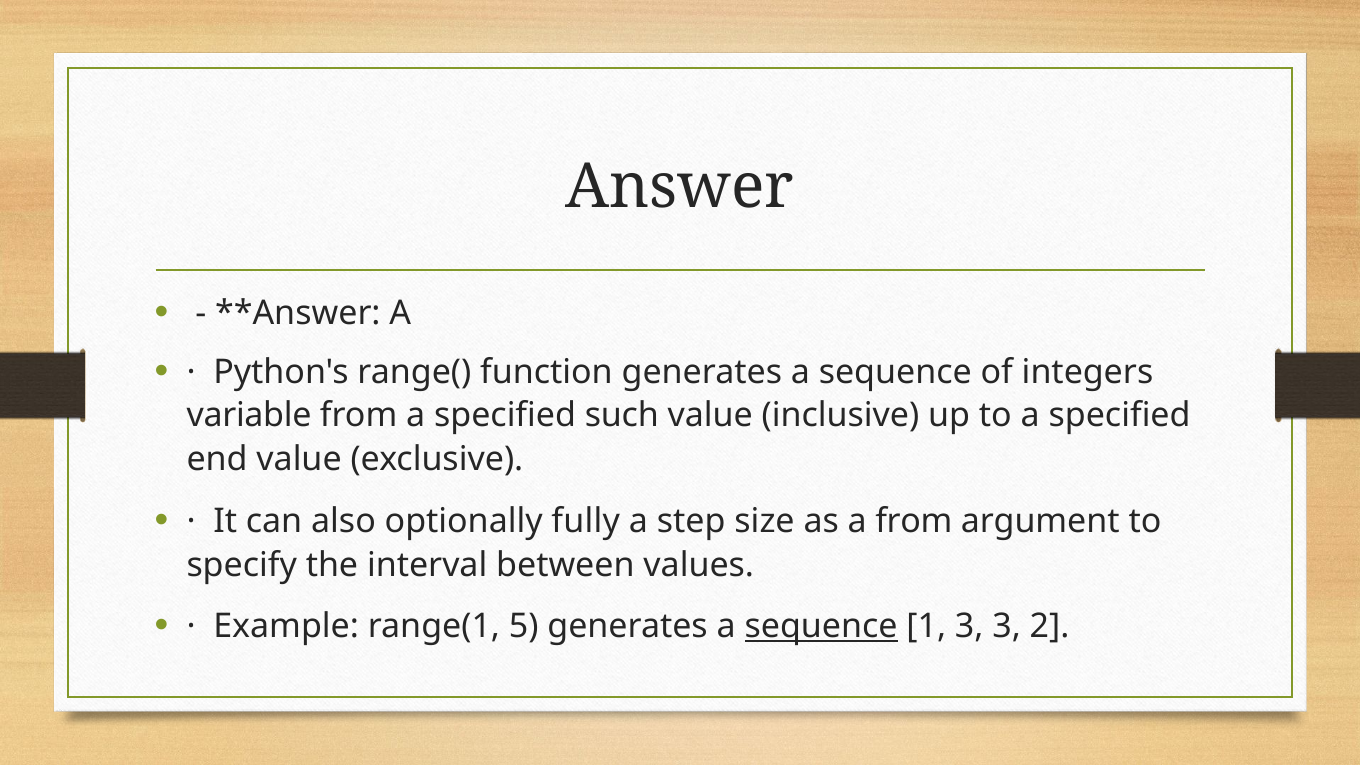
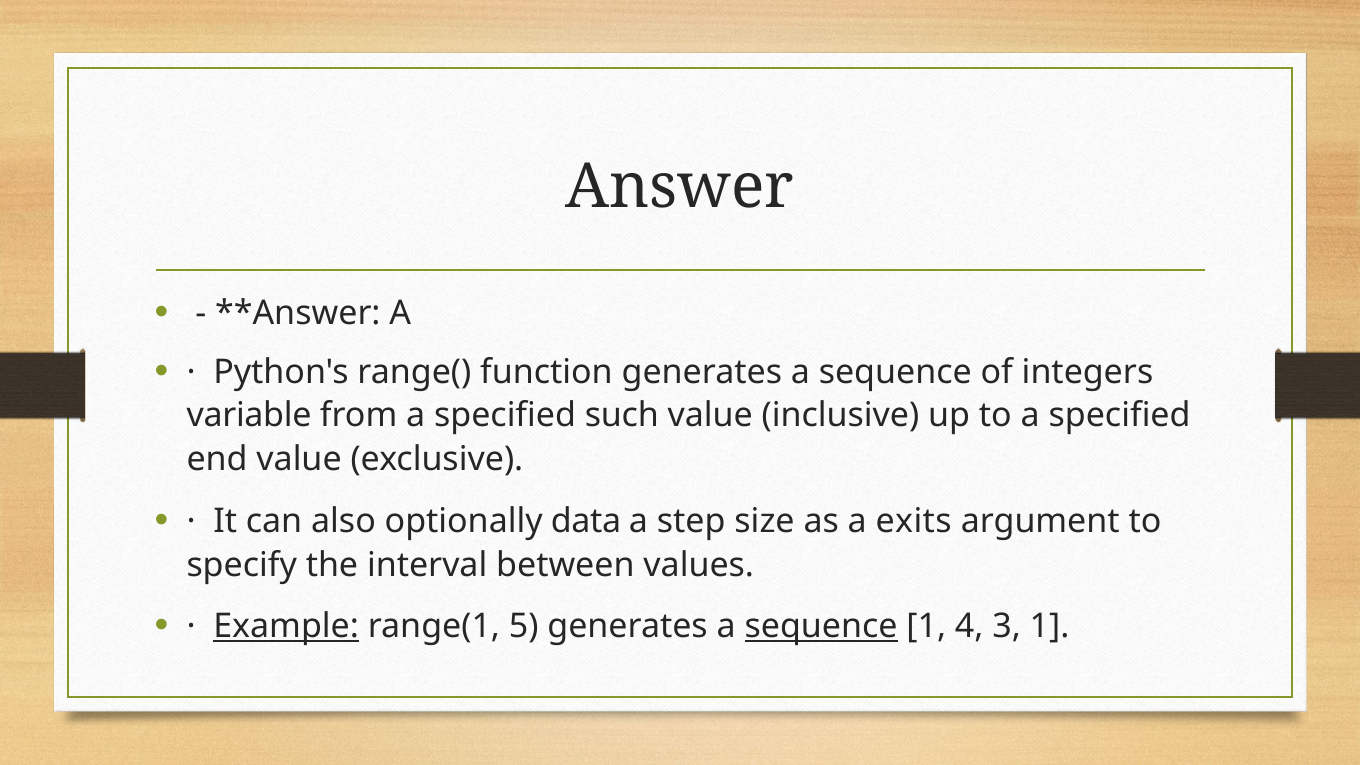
fully: fully -> data (586, 521)
a from: from -> exits (914, 521)
Example underline: none -> present (286, 627)
1 3: 3 -> 4 (969, 627)
3 2: 2 -> 1 (1050, 627)
